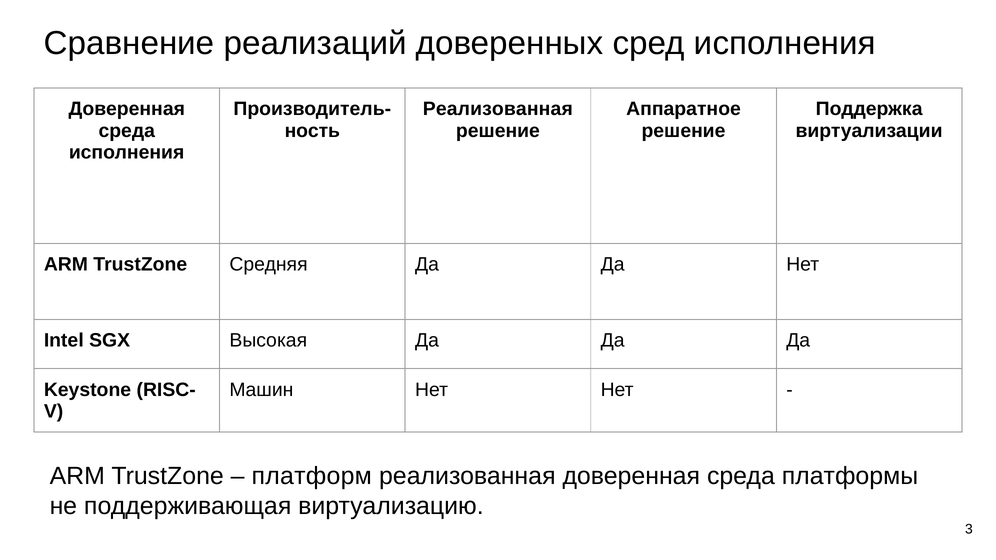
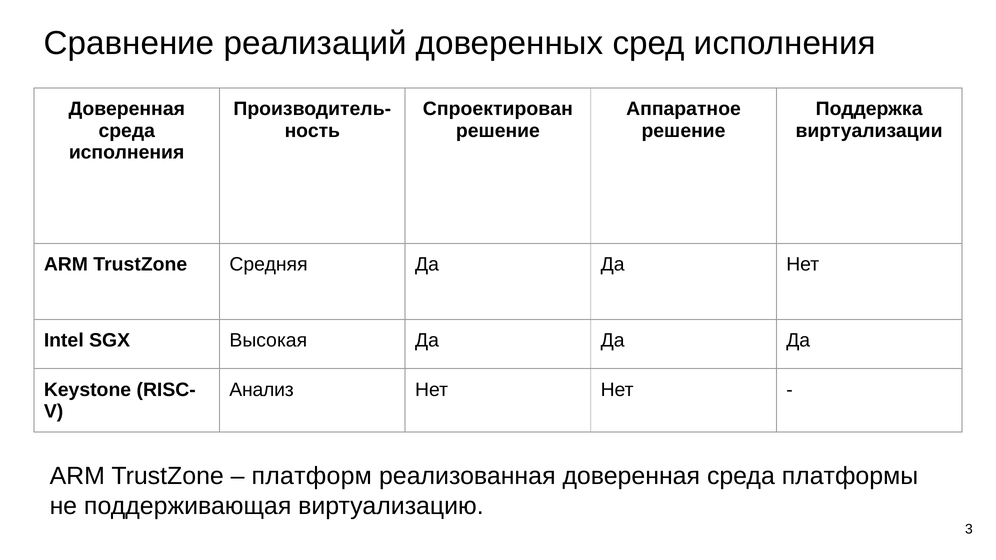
Реализованная: Реализованная -> Спроектирован (498, 109)
Машин: Машин -> Анализ (262, 390)
